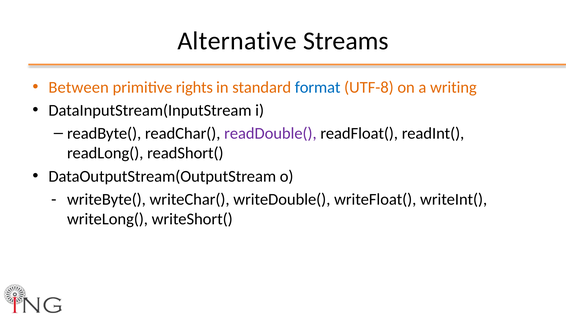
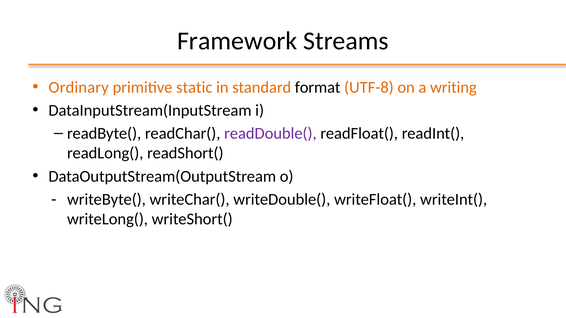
Alternative: Alternative -> Framework (237, 41)
Between: Between -> Ordinary (79, 87)
rights: rights -> static (194, 87)
format colour: blue -> black (318, 87)
